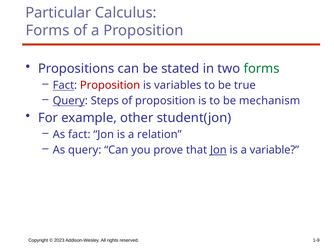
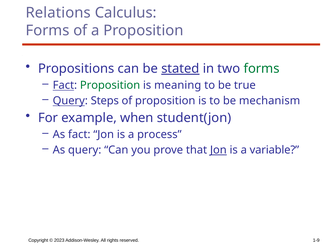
Particular: Particular -> Relations (58, 13)
stated underline: none -> present (180, 69)
Proposition colour: red -> green (110, 85)
variables: variables -> meaning (178, 85)
other: other -> when (137, 118)
relation: relation -> process (159, 135)
